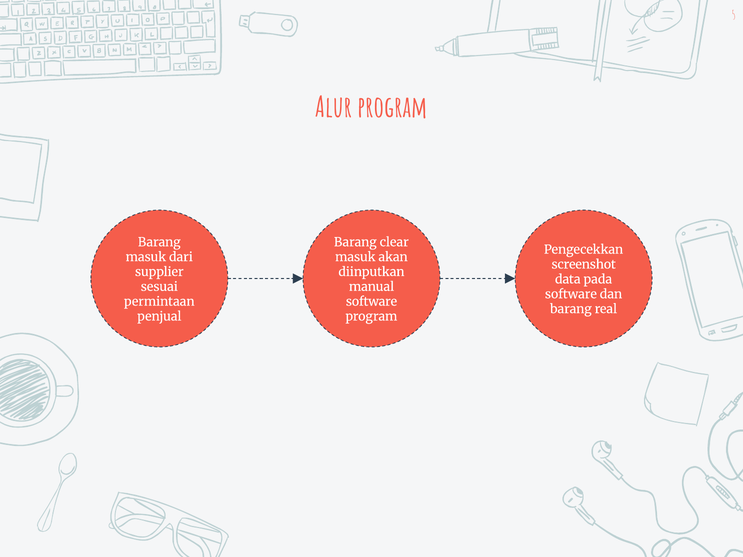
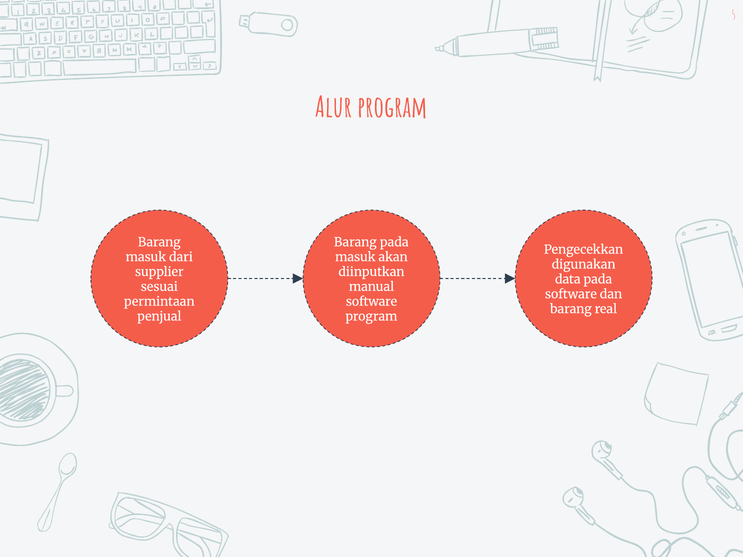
Barang clear: clear -> pada (394, 242)
screenshot: screenshot -> digunakan (584, 265)
